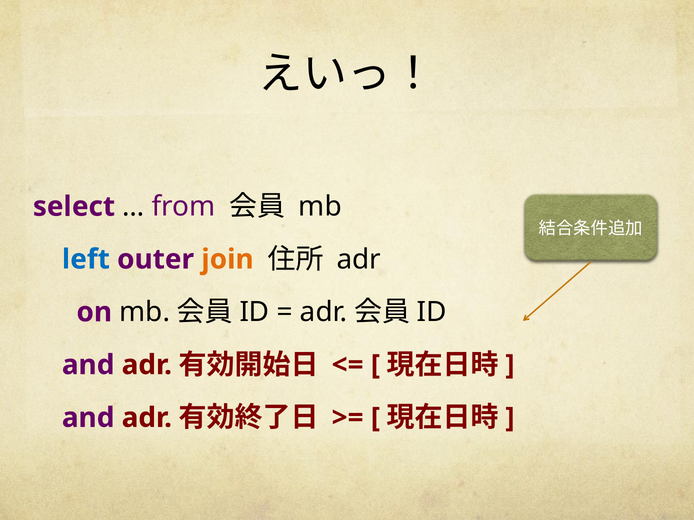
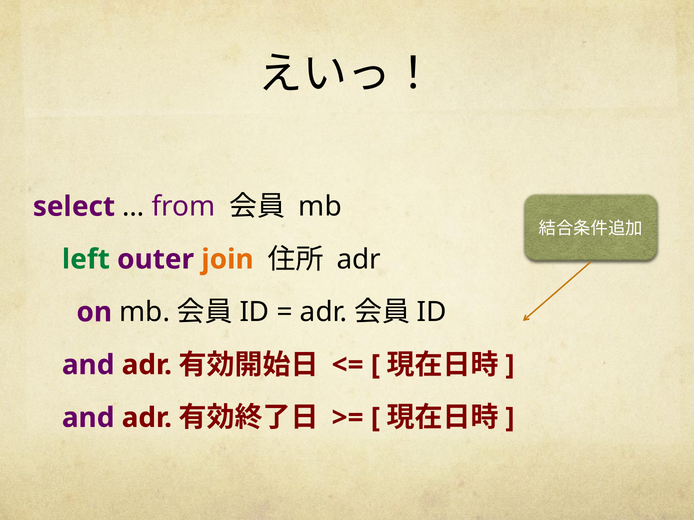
left colour: blue -> green (86, 260)
